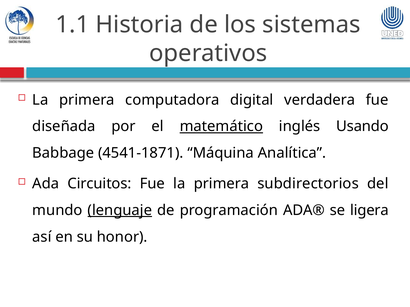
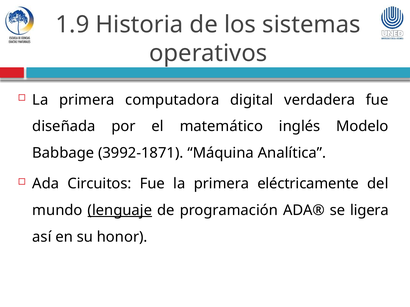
1.1: 1.1 -> 1.9 (72, 25)
matemático underline: present -> none (221, 127)
Usando: Usando -> Modelo (362, 127)
4541-1871: 4541-1871 -> 3992-1871 (141, 153)
subdirectorios: subdirectorios -> eléctricamente (308, 184)
